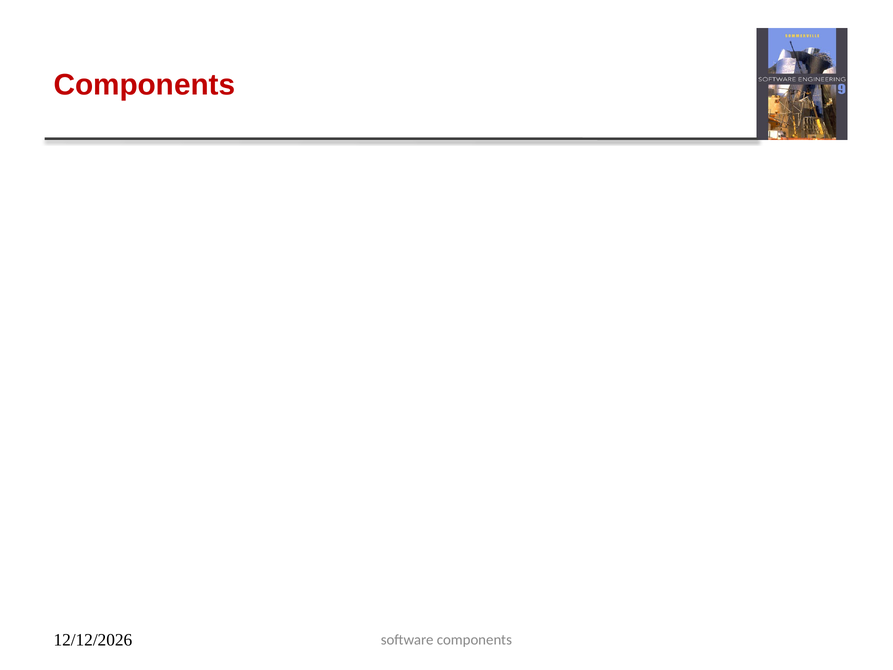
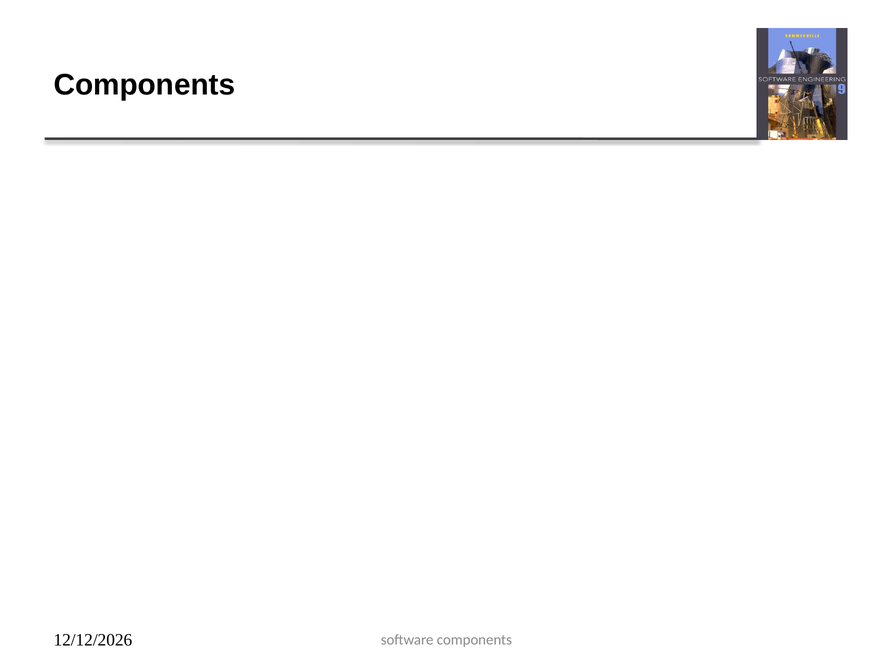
Components colour: red -> black (144, 85)
